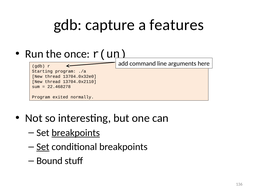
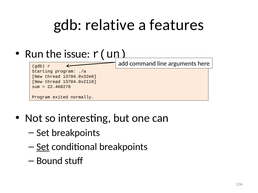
capture: capture -> relative (110, 25)
once: once -> issue (77, 54)
breakpoints underline: present -> none (76, 133)
